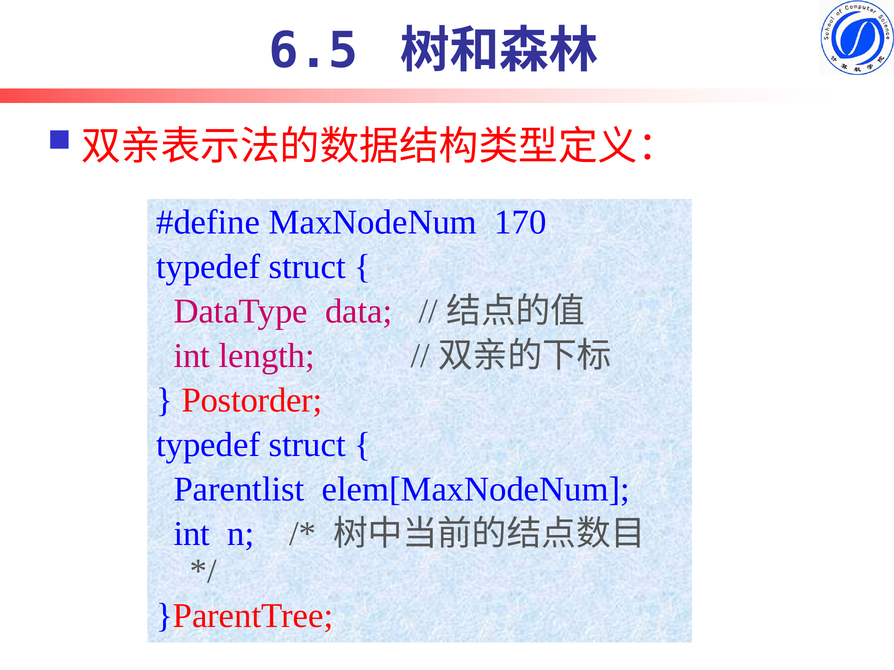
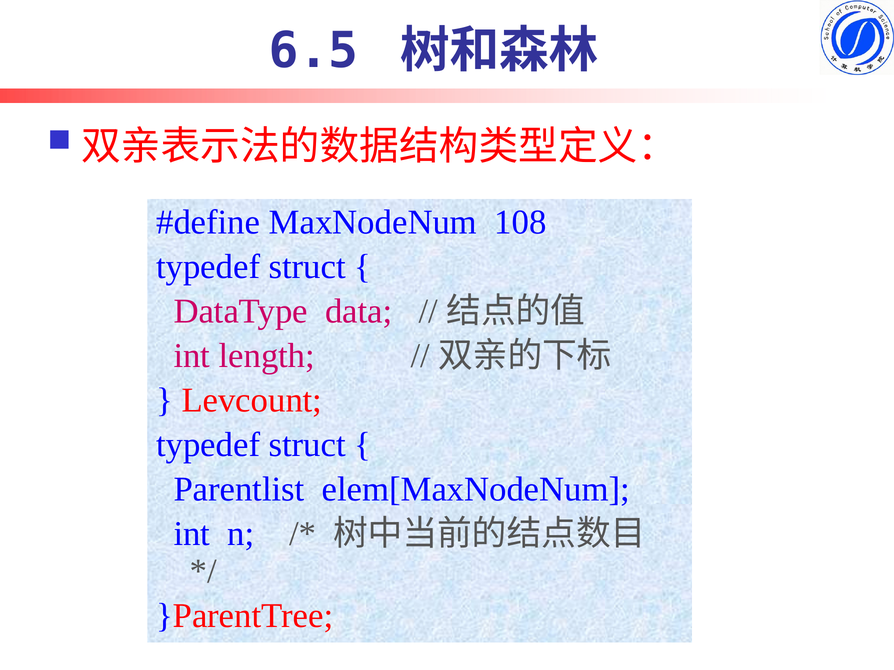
170: 170 -> 108 (520, 223)
Postorder: Postorder -> Levcount (252, 401)
